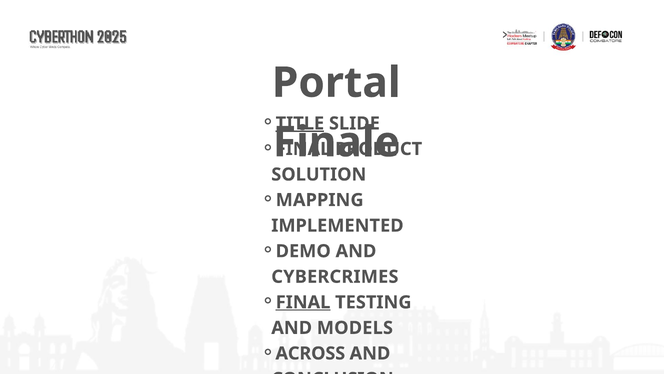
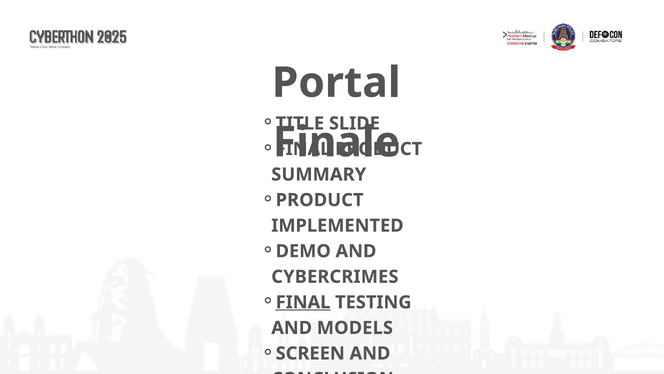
TITLE underline: present -> none (300, 123)
SOLUTION: SOLUTION -> SUMMARY (319, 174)
MAPPING: MAPPING -> PRODUCT (320, 200)
ACROSS: ACROSS -> SCREEN (310, 353)
